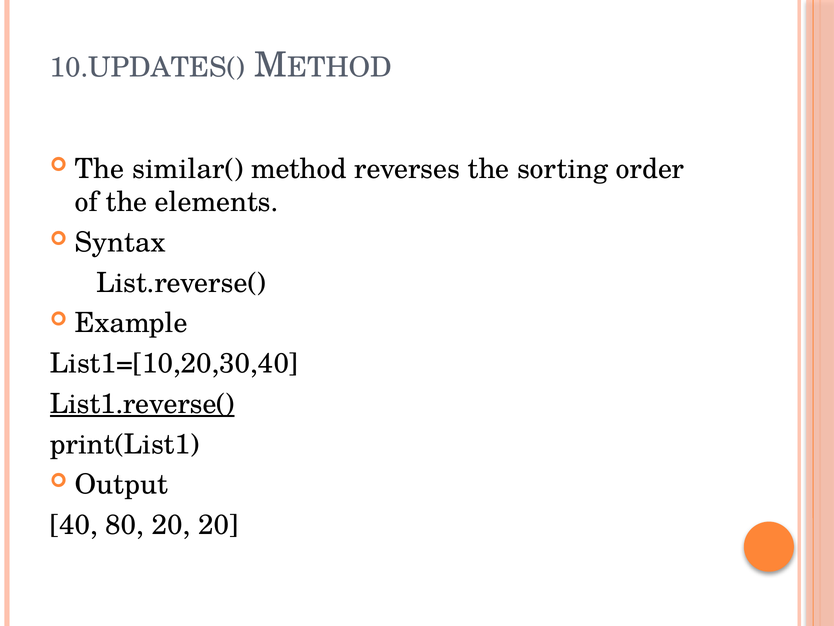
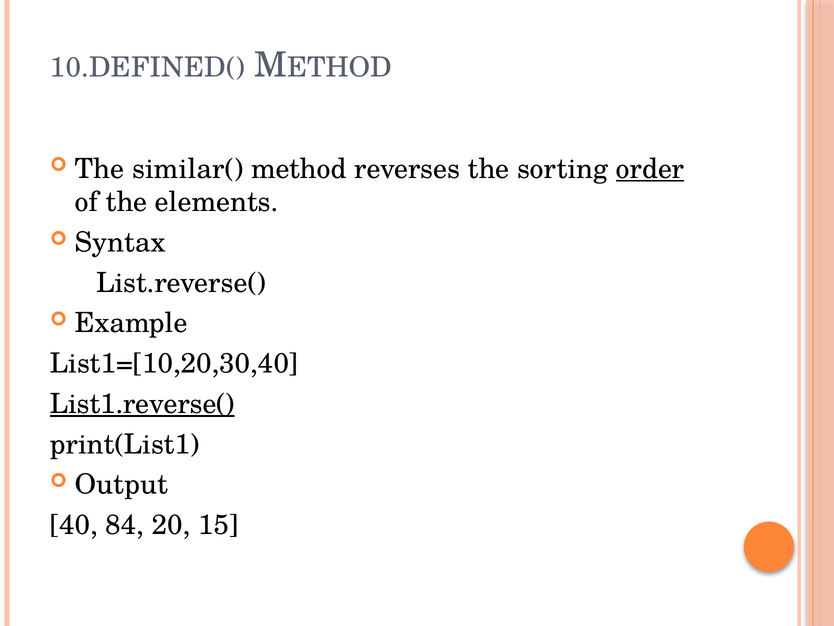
10.UPDATES(: 10.UPDATES( -> 10.DEFINED( (147, 67)
order underline: none -> present (650, 169)
80: 80 -> 84 (125, 525)
20 20: 20 -> 15 (218, 525)
